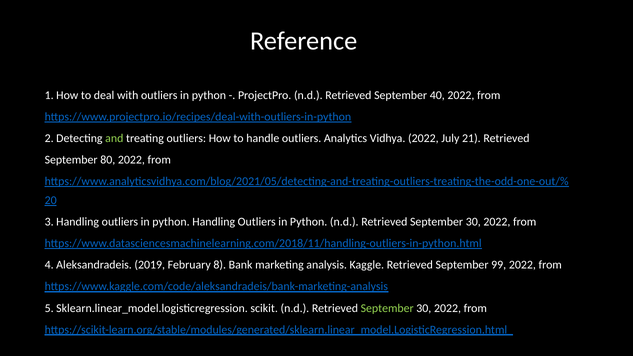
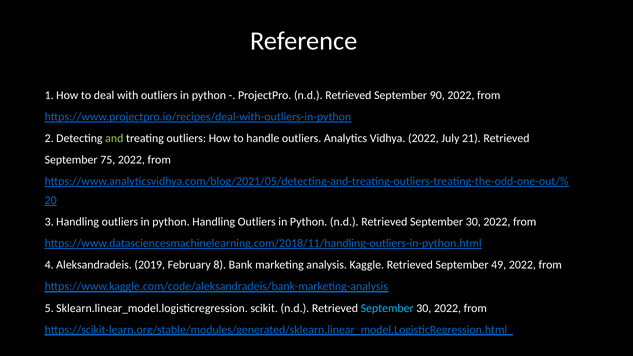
40: 40 -> 90 (437, 95)
80: 80 -> 75 (108, 160)
99: 99 -> 49 (499, 265)
September colour: light green -> light blue (387, 308)
